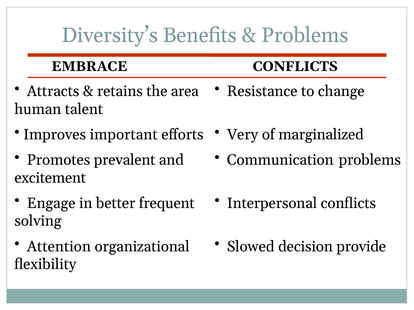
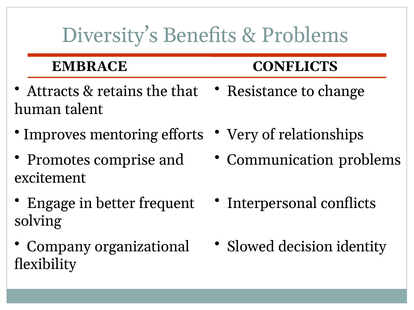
area: area -> that (185, 91)
important: important -> mentoring (124, 135)
marginalized: marginalized -> relationships (321, 135)
prevalent: prevalent -> comprise (125, 160)
Attention: Attention -> Company (59, 247)
provide: provide -> identity (361, 247)
